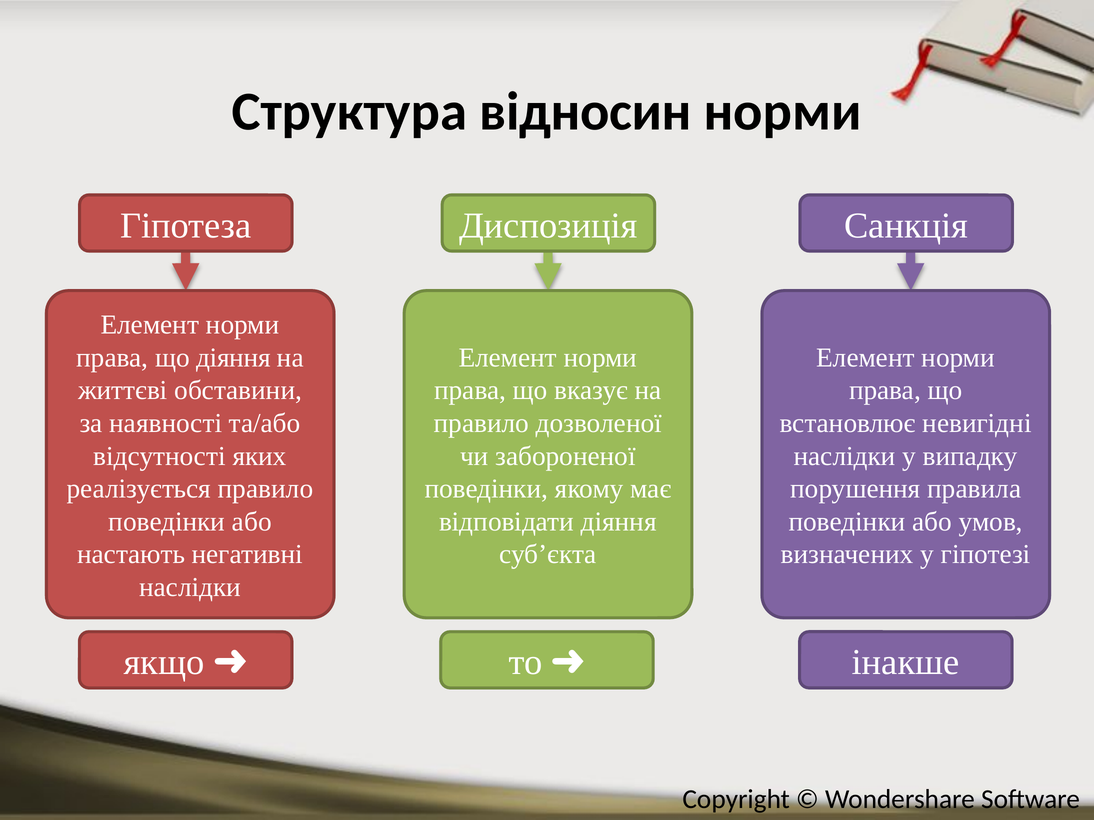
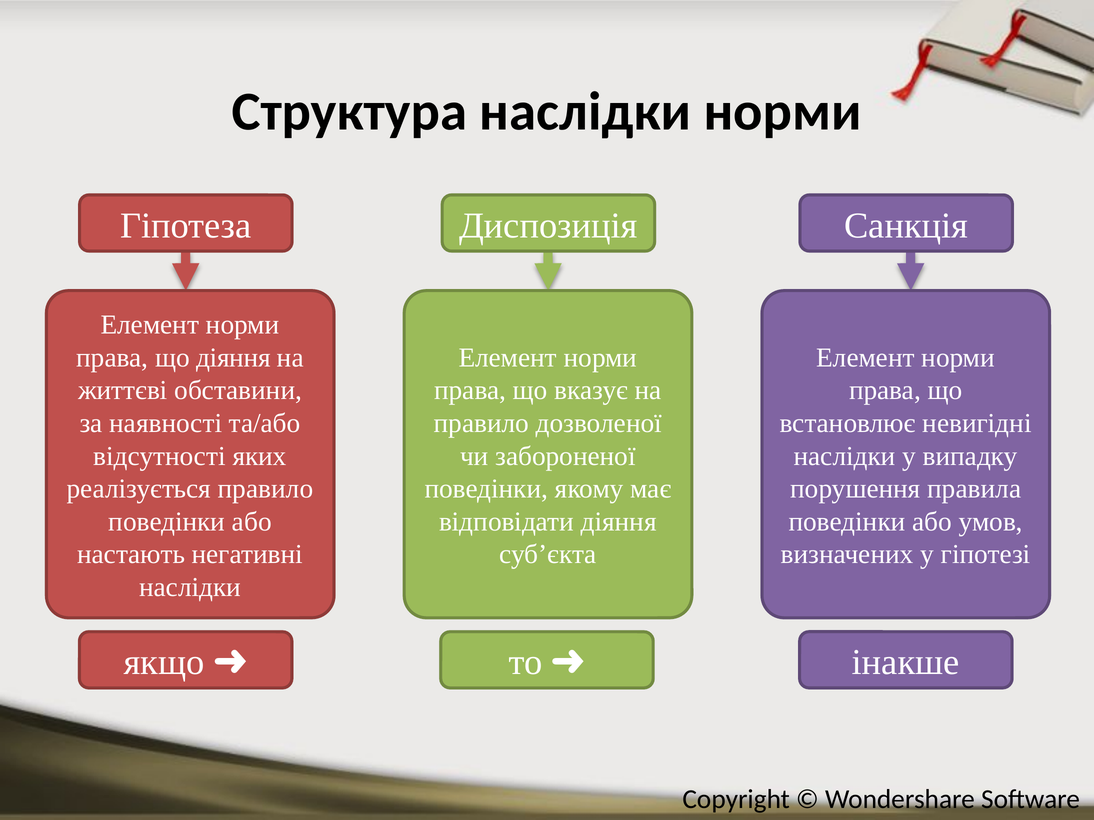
Структура відносин: відносин -> наслідки (585, 112)
